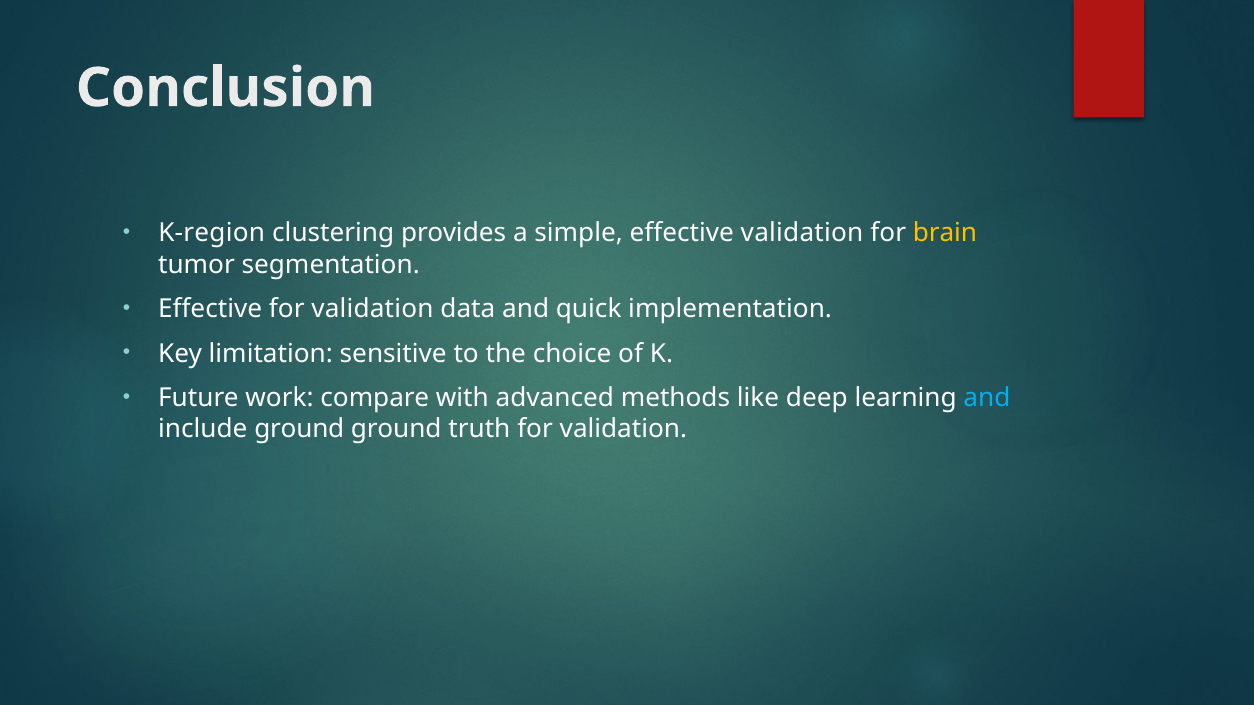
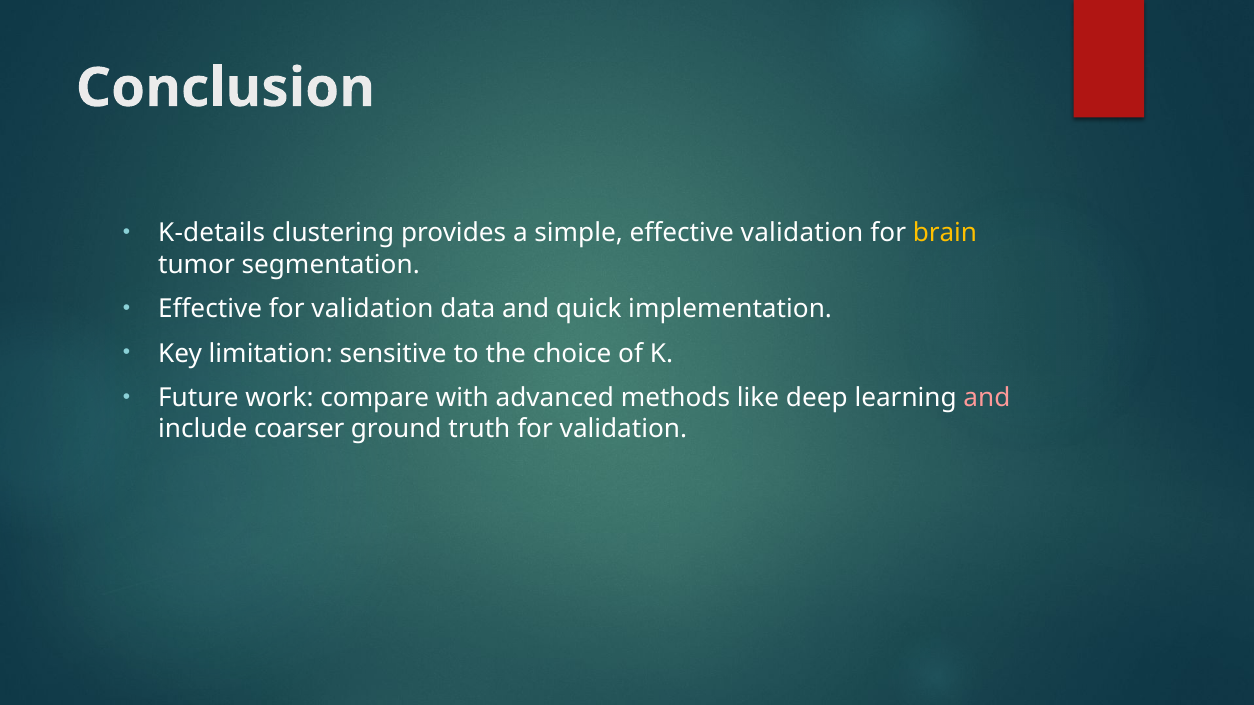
K-region: K-region -> K-details (212, 233)
and colour: light blue -> pink (987, 398)
include ground: ground -> coarser (299, 429)
